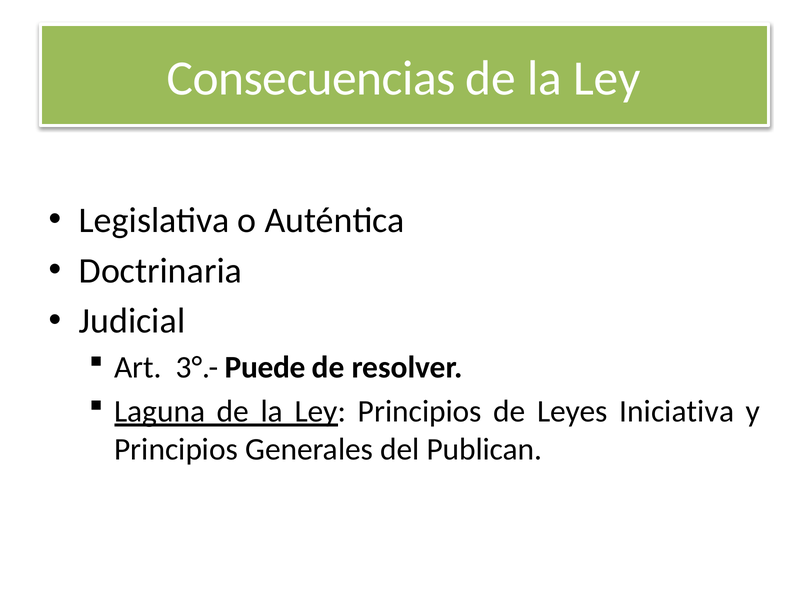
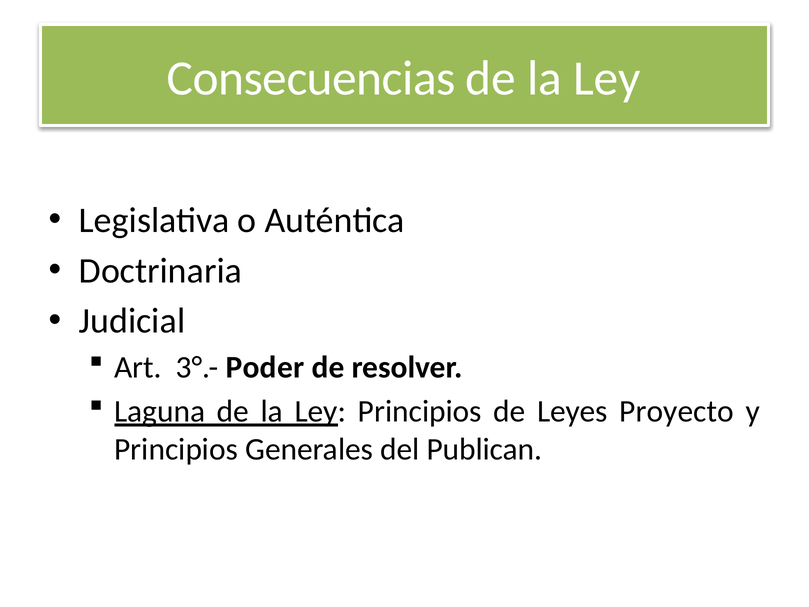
Puede: Puede -> Poder (265, 367)
Iniciativa: Iniciativa -> Proyecto (677, 411)
